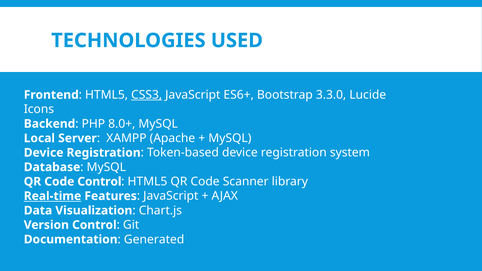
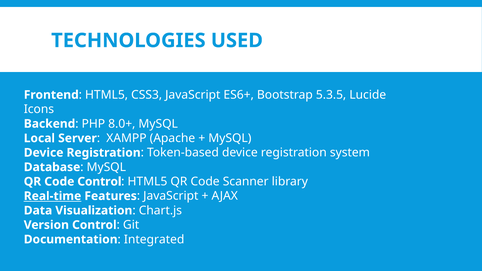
CSS3 underline: present -> none (147, 95)
3.3.0: 3.3.0 -> 5.3.5 (331, 95)
Generated: Generated -> Integrated (154, 239)
